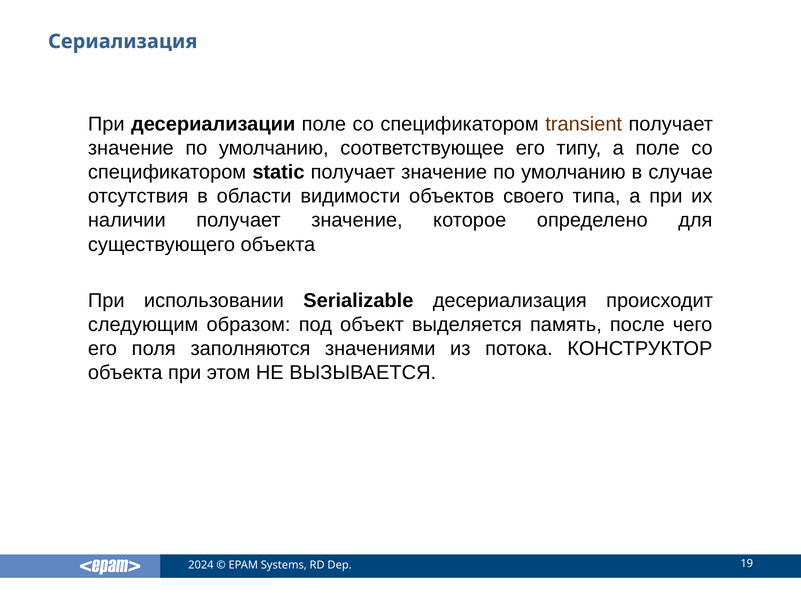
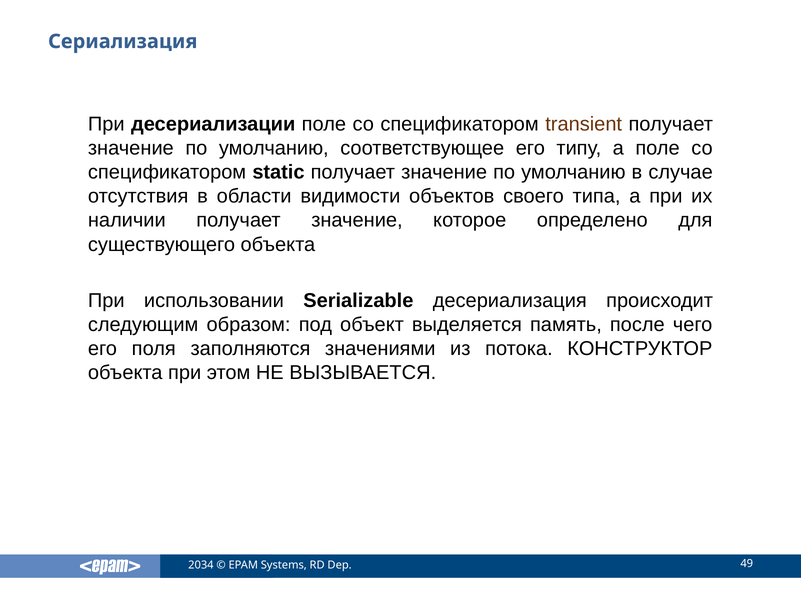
2024: 2024 -> 2034 (201, 565)
19: 19 -> 49 (747, 563)
